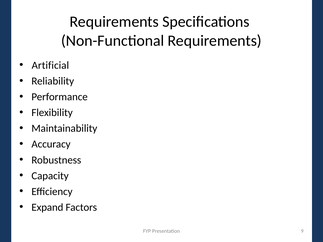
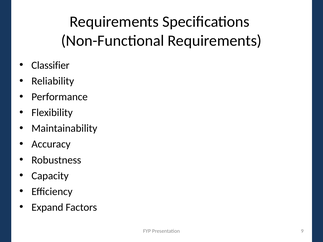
Artificial: Artificial -> Classifier (50, 65)
